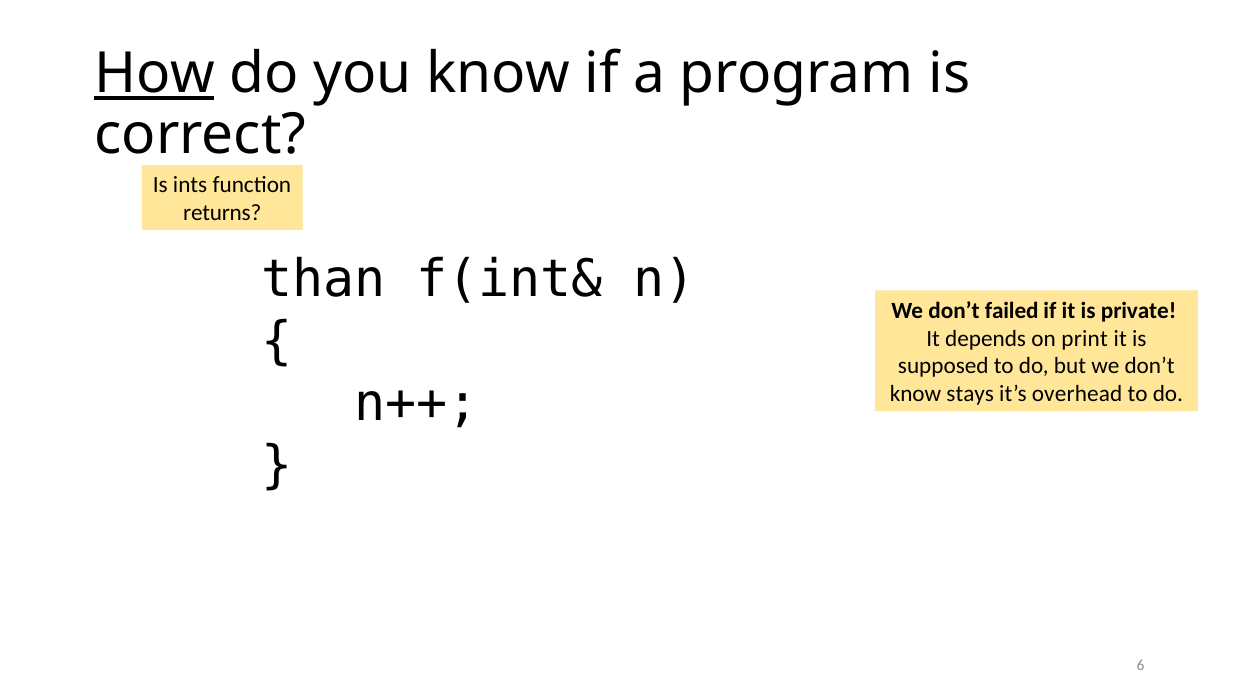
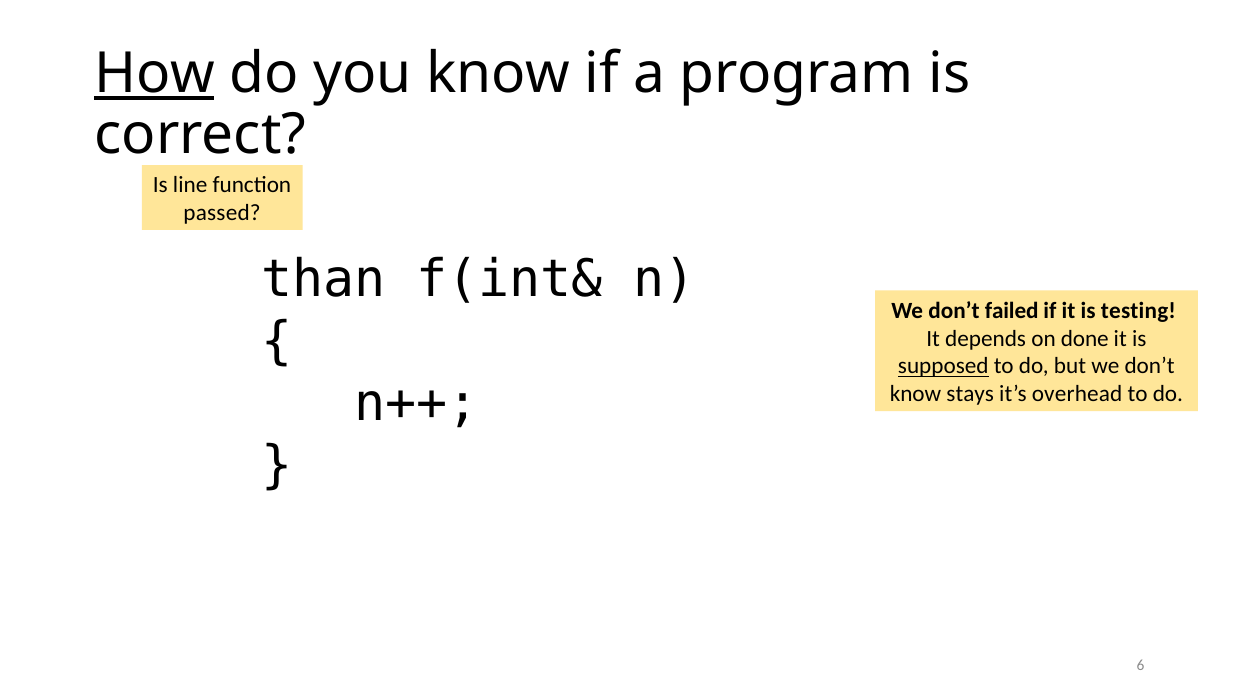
ints: ints -> line (190, 185)
returns: returns -> passed (222, 213)
private: private -> testing (1138, 311)
print: print -> done (1085, 338)
supposed underline: none -> present (943, 366)
